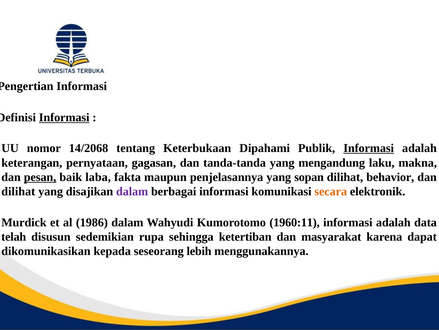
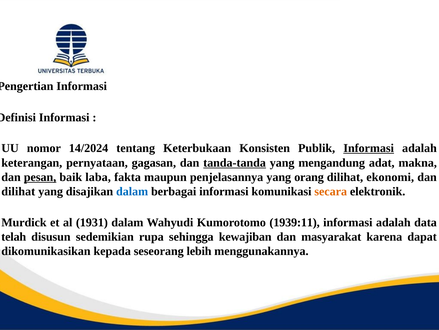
Informasi underline: present -> none (64, 117)
14/2068: 14/2068 -> 14/2024 (89, 148)
Dipahami: Dipahami -> Konsisten (265, 148)
tanda-tanda underline: none -> present (235, 162)
laku: laku -> adat (382, 162)
sopan: sopan -> orang (309, 177)
behavior: behavior -> ekonomi (390, 177)
dalam colour: purple -> blue (132, 191)
1986: 1986 -> 1931 (92, 222)
1960:11: 1960:11 -> 1939:11 (295, 222)
ketertiban: ketertiban -> kewajiban (245, 236)
